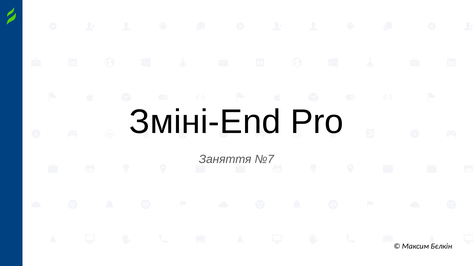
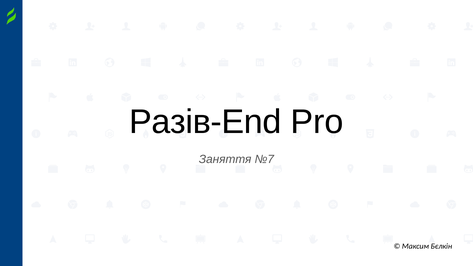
Зміні-End: Зміні-End -> Разів-End (205, 122)
